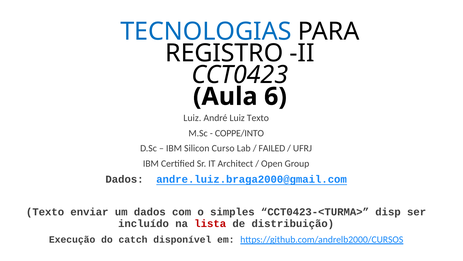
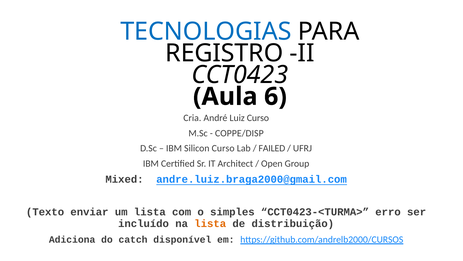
Luiz: Luiz -> Cria (192, 118)
Texto: Texto -> Curso (258, 118)
COPPE/INTO: COPPE/INTO -> COPPE/DISP (239, 133)
Dados: Dados -> Mixed (125, 179)
um dados: dados -> lista (150, 212)
disp: disp -> erro (388, 212)
lista colour: red -> orange (210, 223)
Execução: Execução -> Adiciona (72, 239)
